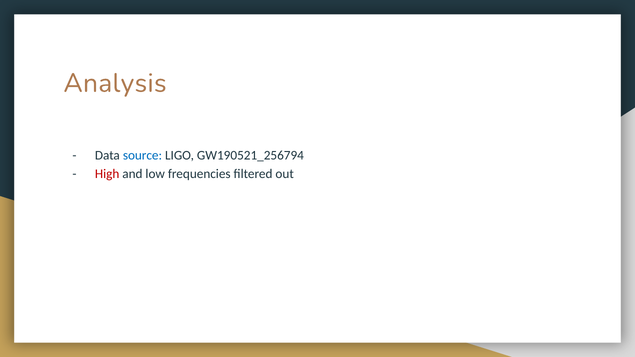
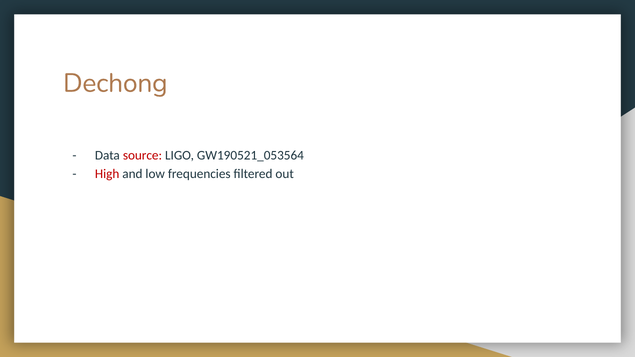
Analysis: Analysis -> Dechong (115, 83)
source colour: blue -> red (142, 155)
GW190521_256794: GW190521_256794 -> GW190521_053564 (250, 155)
